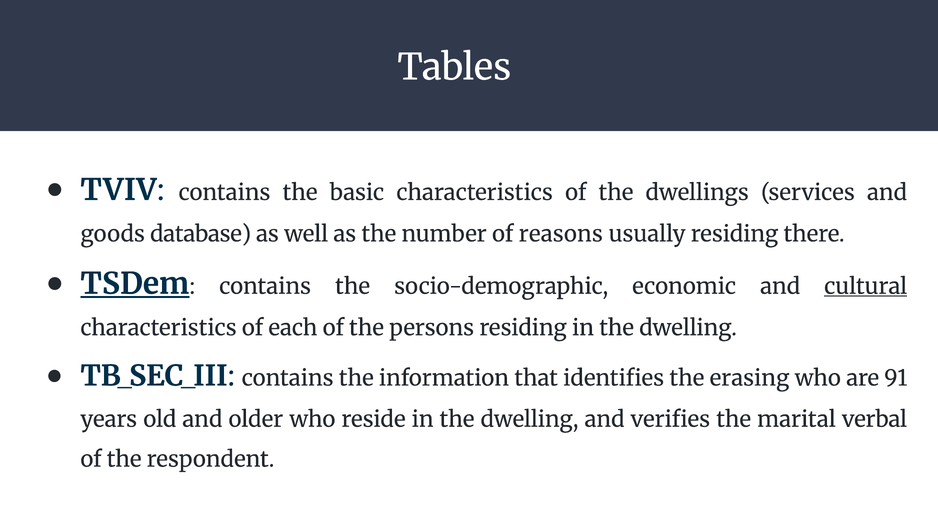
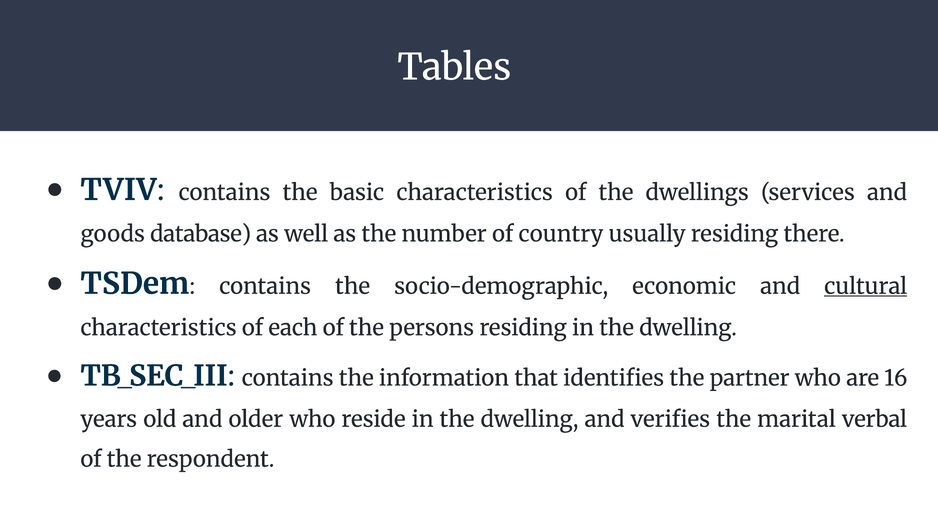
reasons: reasons -> country (561, 234)
TSDem underline: present -> none (135, 284)
erasing: erasing -> partner (750, 378)
91: 91 -> 16 (896, 378)
